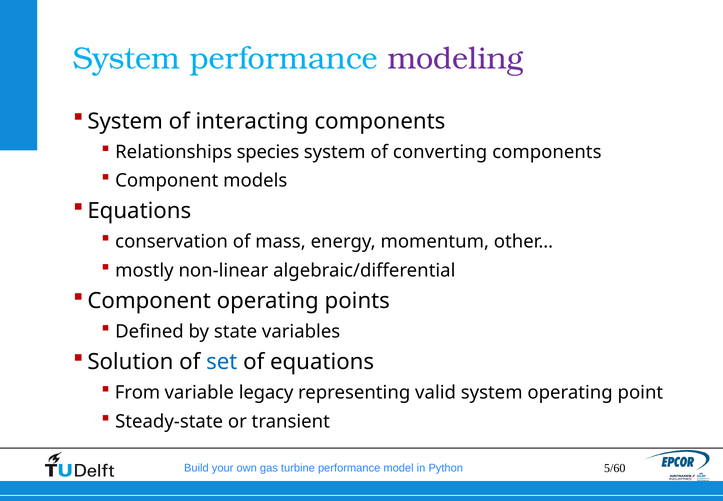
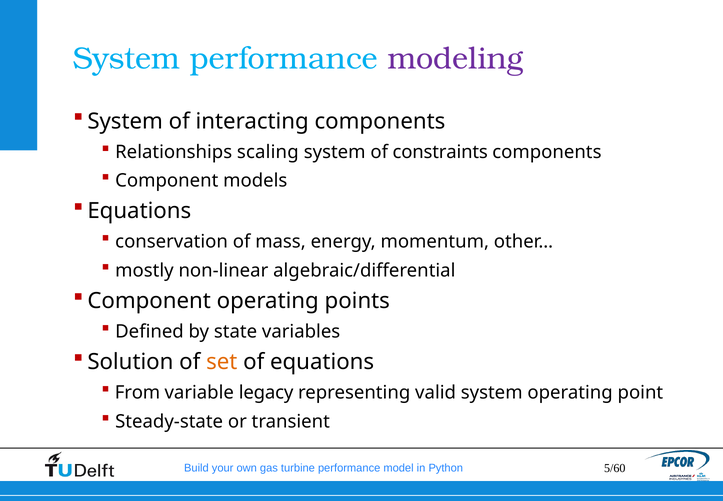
species: species -> scaling (268, 152)
converting: converting -> constraints (440, 152)
set colour: blue -> orange (222, 362)
